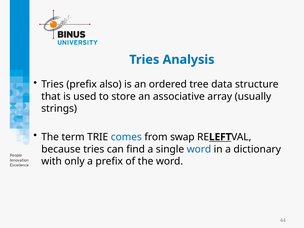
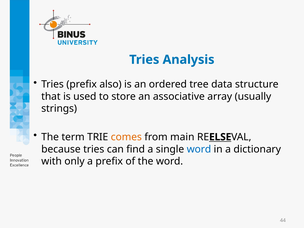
comes colour: blue -> orange (126, 137)
swap: swap -> main (182, 137)
LEFT: LEFT -> ELSE (220, 137)
